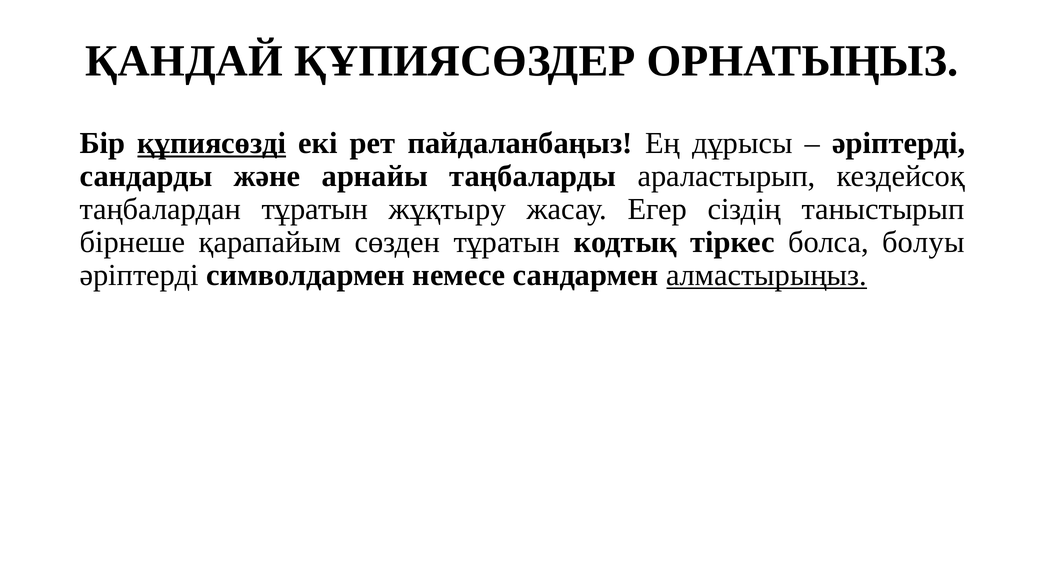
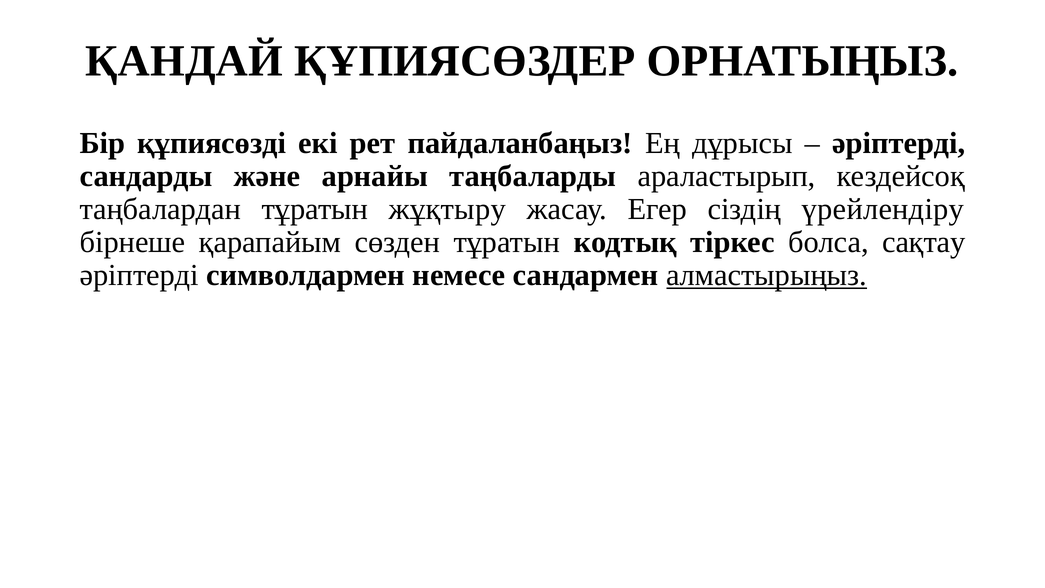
құпиясөзді underline: present -> none (212, 143)
таныстырып: таныстырып -> үрейлендіру (883, 209)
болуы: болуы -> сақтау (924, 242)
